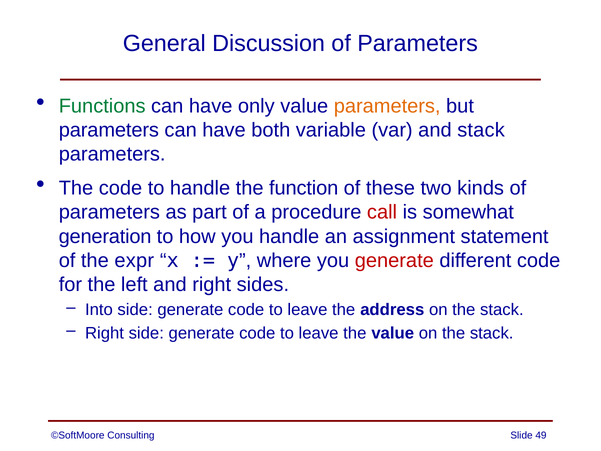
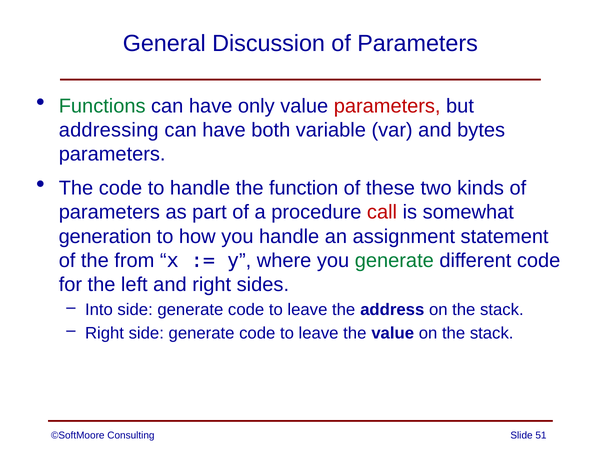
parameters colour: orange -> red (387, 106)
parameters: parameters -> addressing (109, 130)
and stack: stack -> bytes (481, 130)
expr: expr -> from (134, 260)
generate colour: red -> green (394, 260)
49: 49 -> 51 (541, 435)
